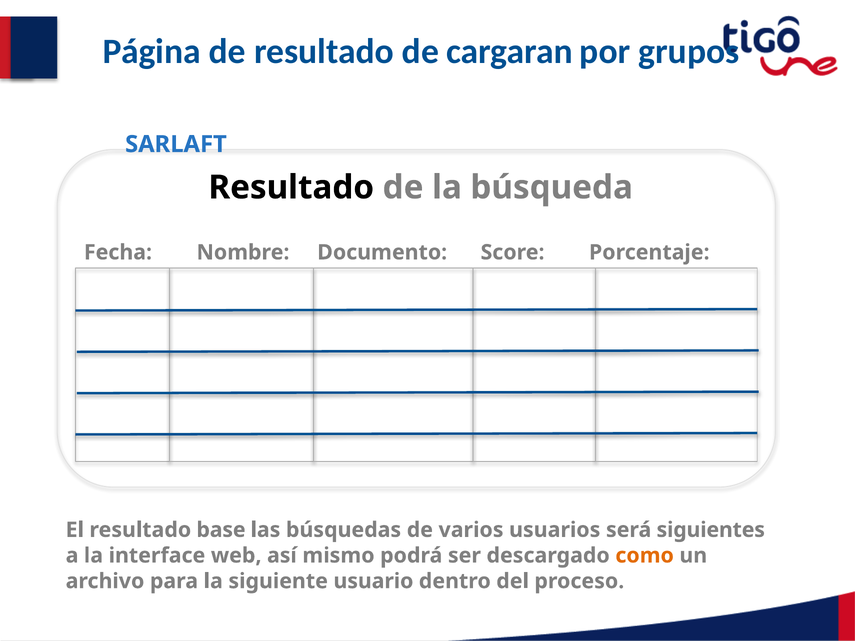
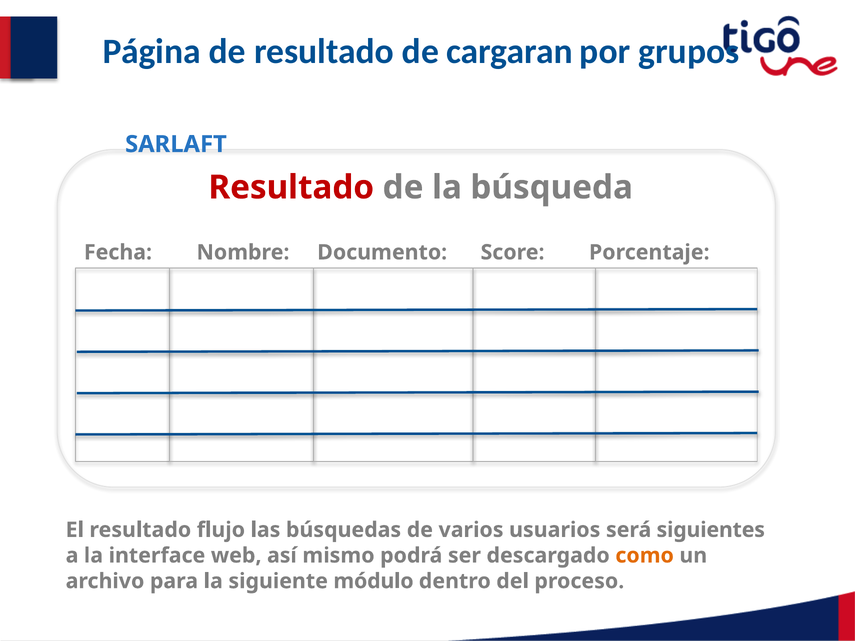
Resultado colour: black -> red (291, 187)
base: base -> flujo (221, 530)
usuario: usuario -> módulo (374, 581)
